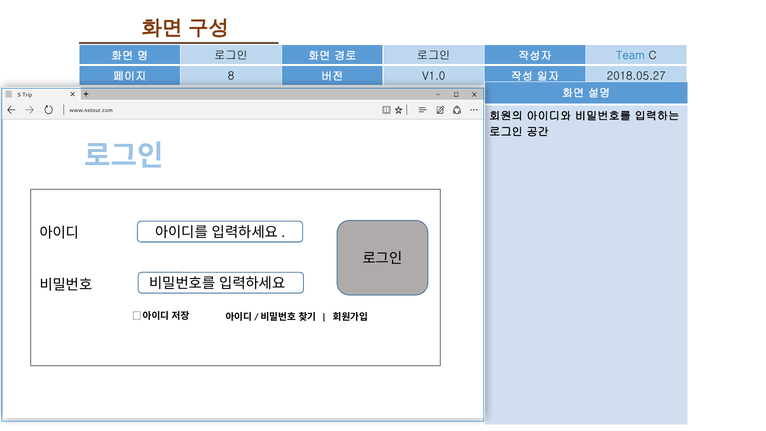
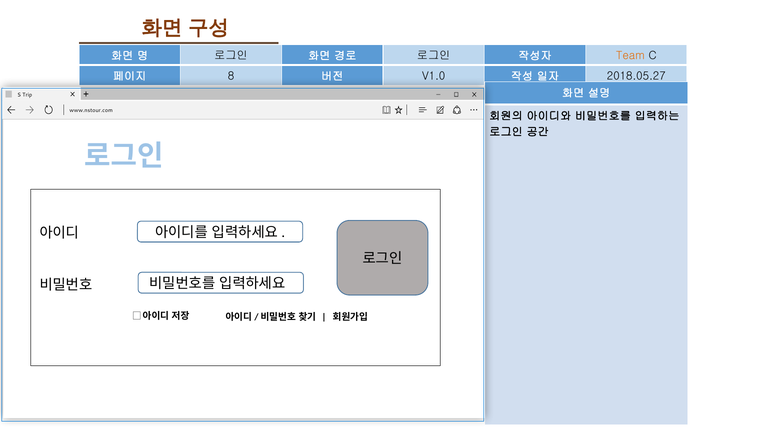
Team colour: blue -> orange (630, 56)
